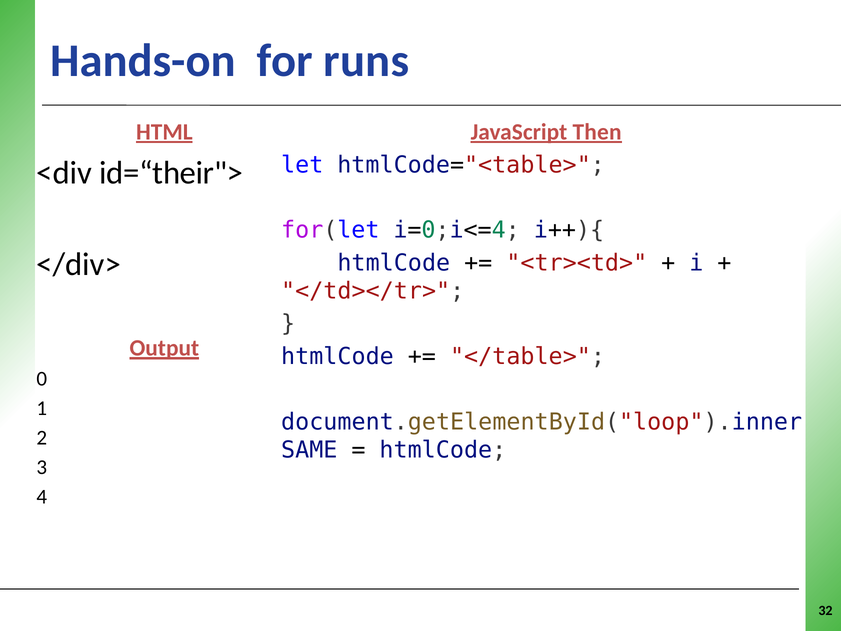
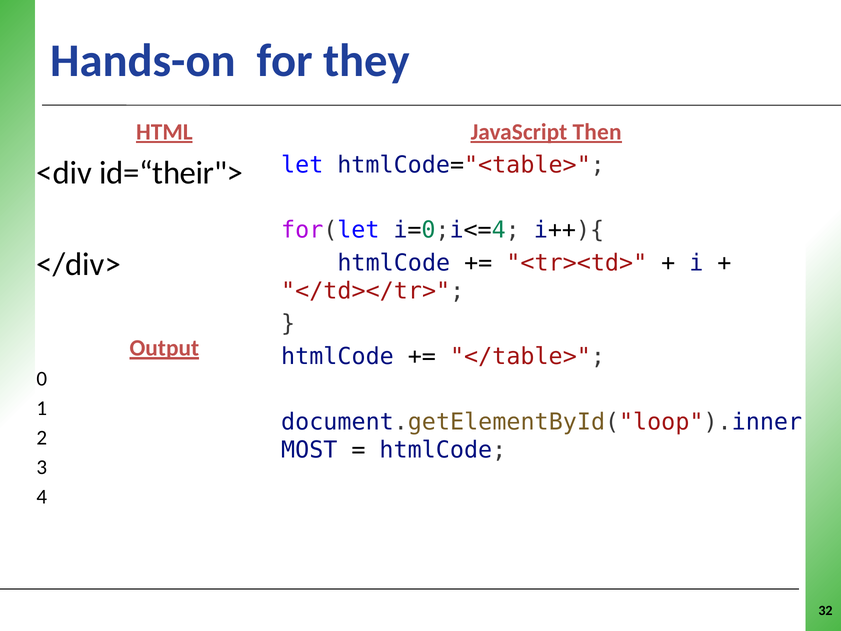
runs: runs -> they (366, 61)
SAME: SAME -> MOST (309, 450)
